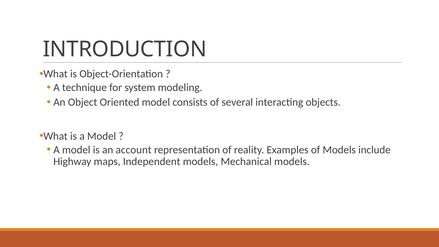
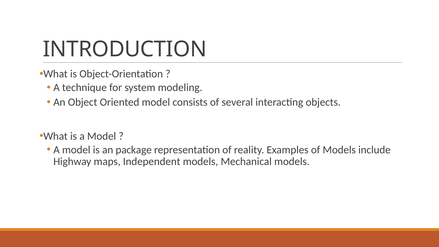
account: account -> package (134, 150)
